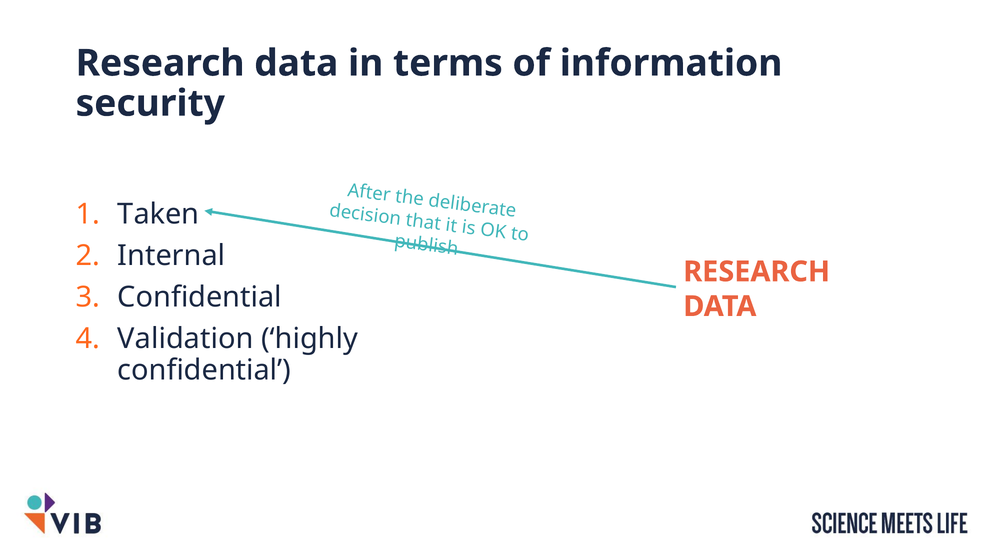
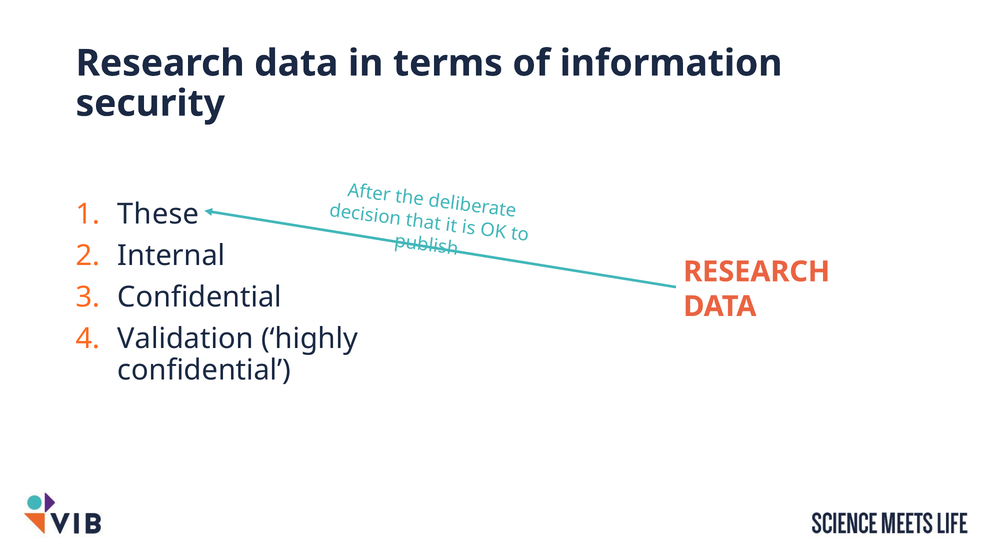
Taken: Taken -> These (158, 214)
